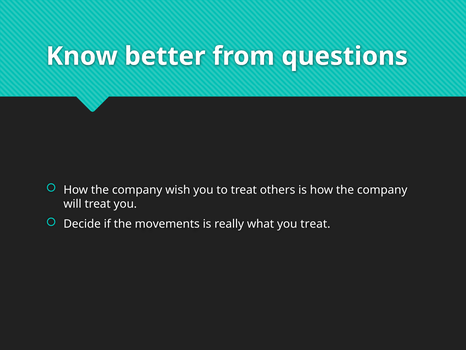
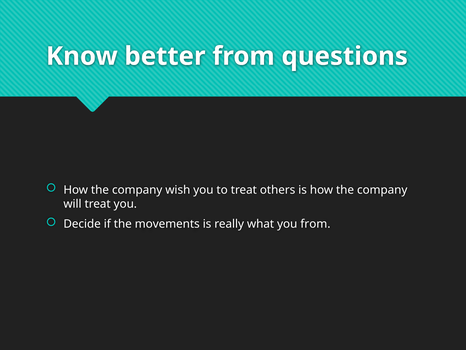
you treat: treat -> from (315, 224)
